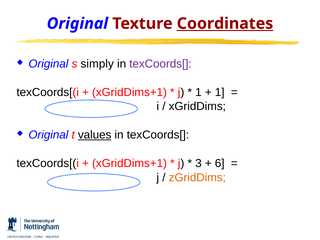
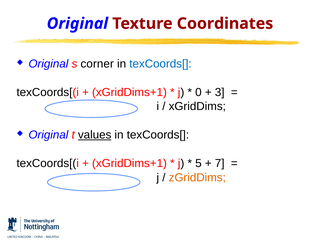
Coordinates underline: present -> none (225, 24)
simply: simply -> corner (97, 64)
texCoords[ colour: purple -> blue (160, 64)
1: 1 -> 0 (198, 92)
1: 1 -> 3 (220, 92)
3: 3 -> 5 (198, 163)
6: 6 -> 7 (220, 163)
